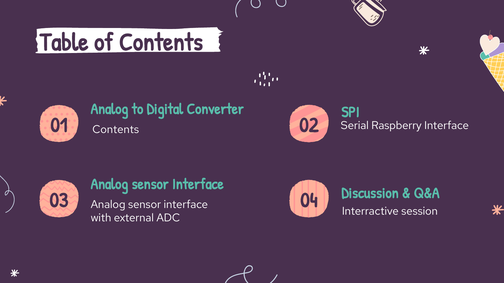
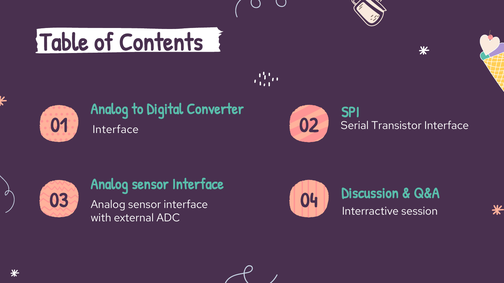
Raspberry: Raspberry -> Transistor (396, 126)
Contents: Contents -> Interface (116, 130)
